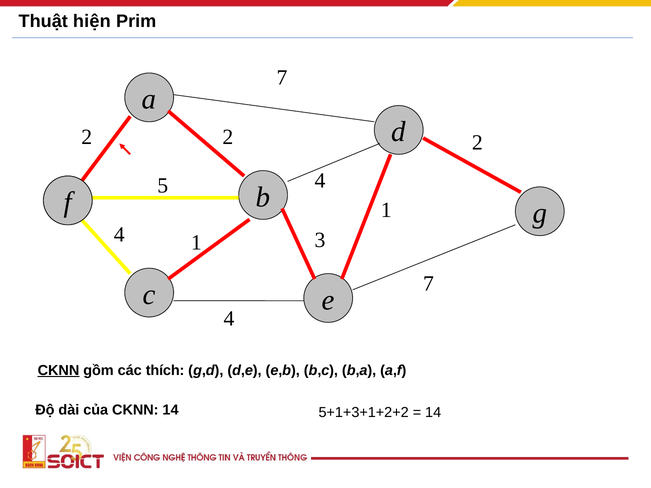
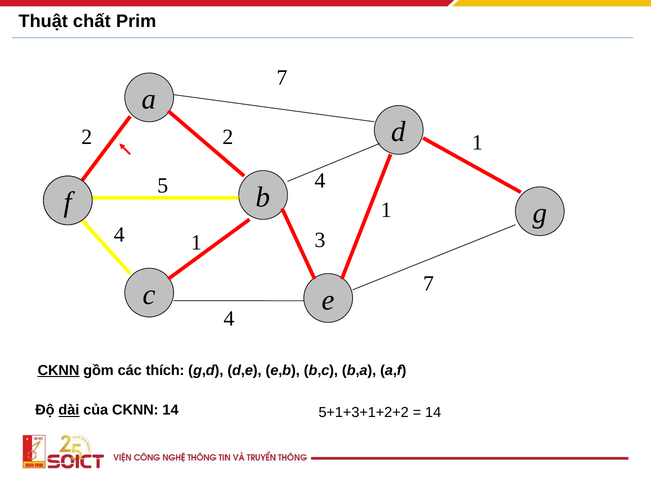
hiện: hiện -> chất (92, 21)
2: 2 -> 1 (477, 142)
dài underline: none -> present (69, 410)
